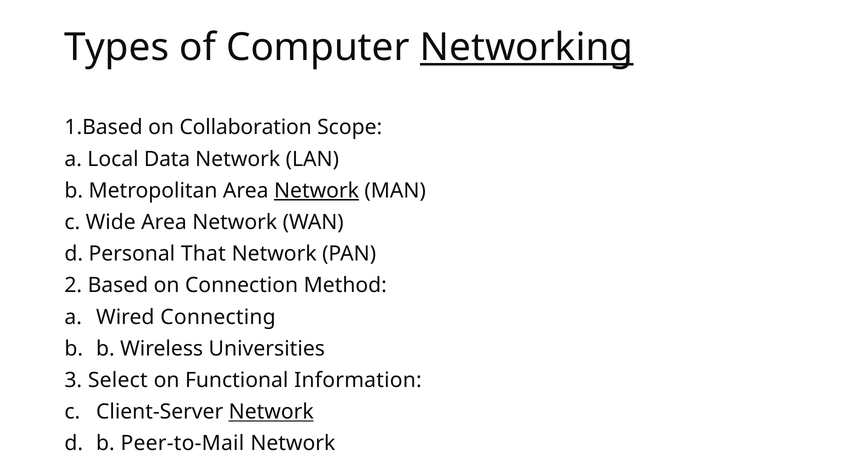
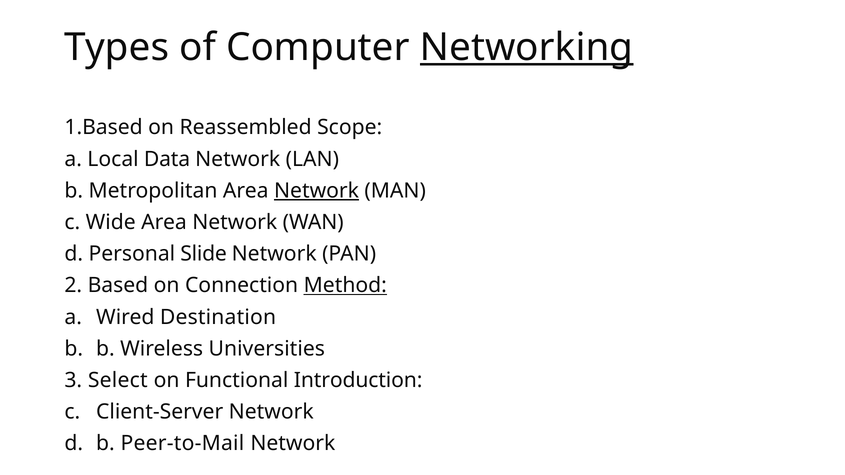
Collaboration: Collaboration -> Reassembled (246, 128)
That: That -> Slide (204, 254)
Method underline: none -> present (345, 286)
Connecting: Connecting -> Destination (218, 317)
Information: Information -> Introduction (358, 380)
Network underline: present -> none (271, 412)
